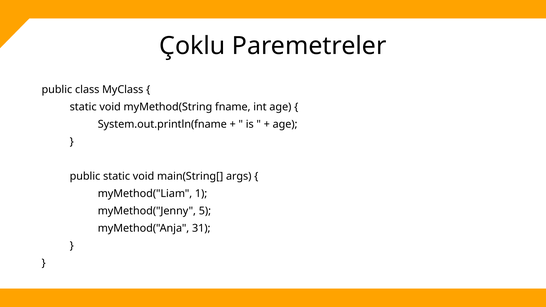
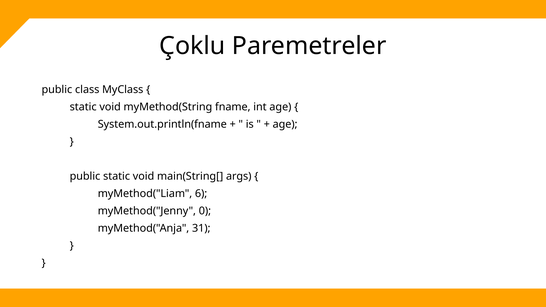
1: 1 -> 6 (201, 194)
5: 5 -> 0 (205, 211)
